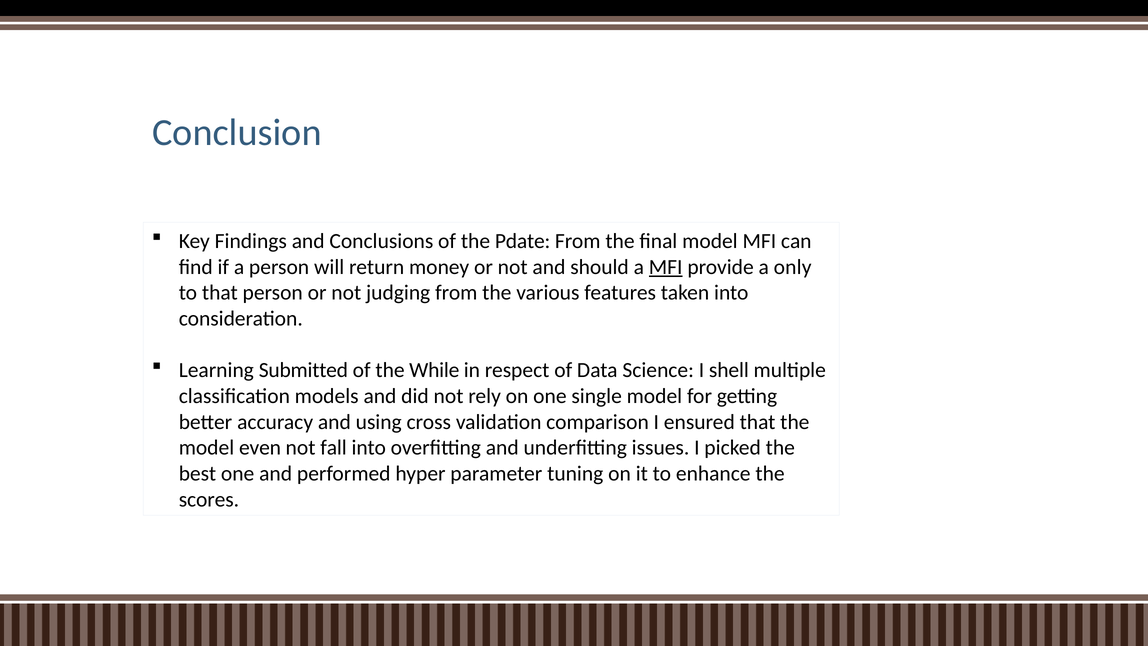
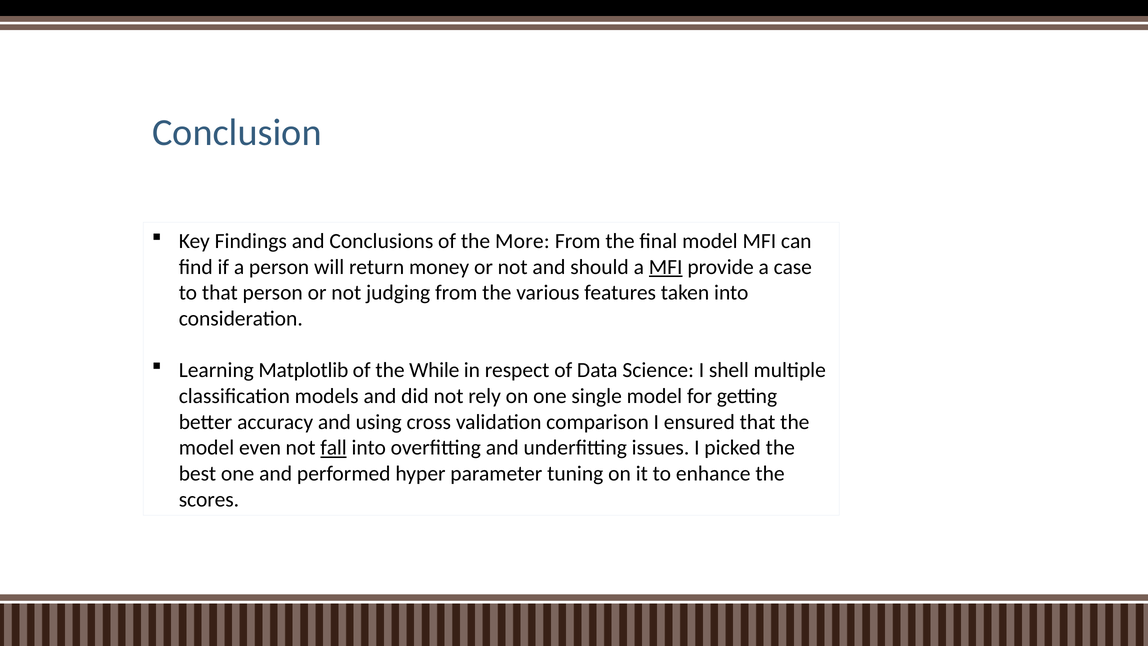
Pdate: Pdate -> More (522, 241)
only: only -> case (793, 267)
Submitted: Submitted -> Matplotlib (303, 370)
fall underline: none -> present (334, 448)
